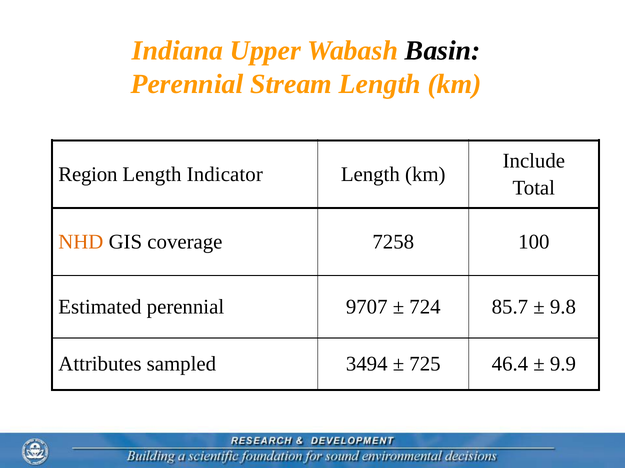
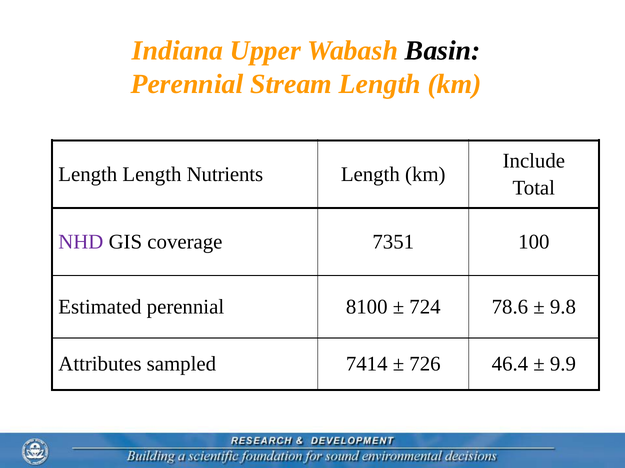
Region: Region -> Length (88, 175)
Indicator: Indicator -> Nutrients (225, 175)
NHD colour: orange -> purple (81, 242)
7258: 7258 -> 7351 (393, 242)
9707: 9707 -> 8100 (367, 307)
85.7: 85.7 -> 78.6 (510, 307)
3494: 3494 -> 7414 (367, 365)
725: 725 -> 726 (425, 365)
